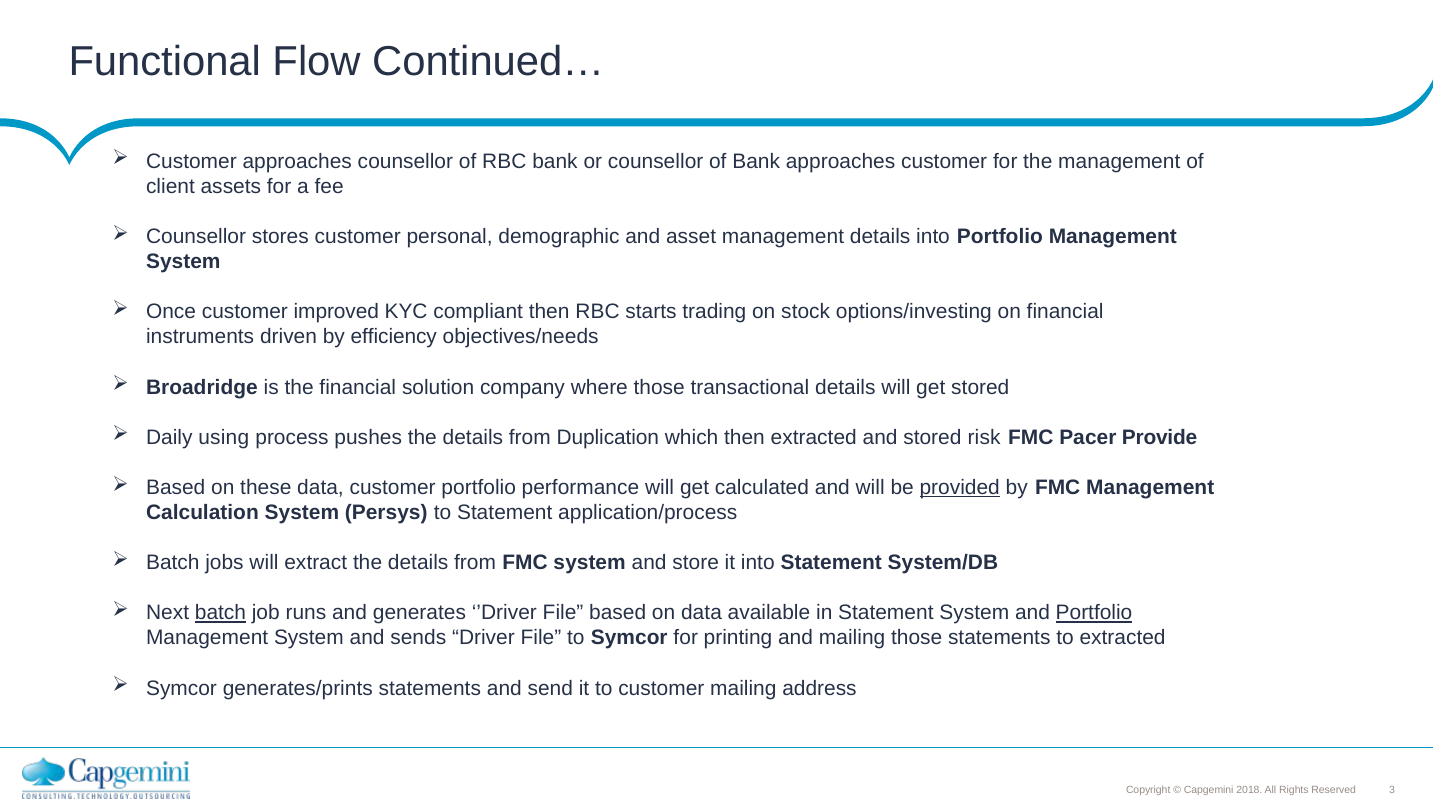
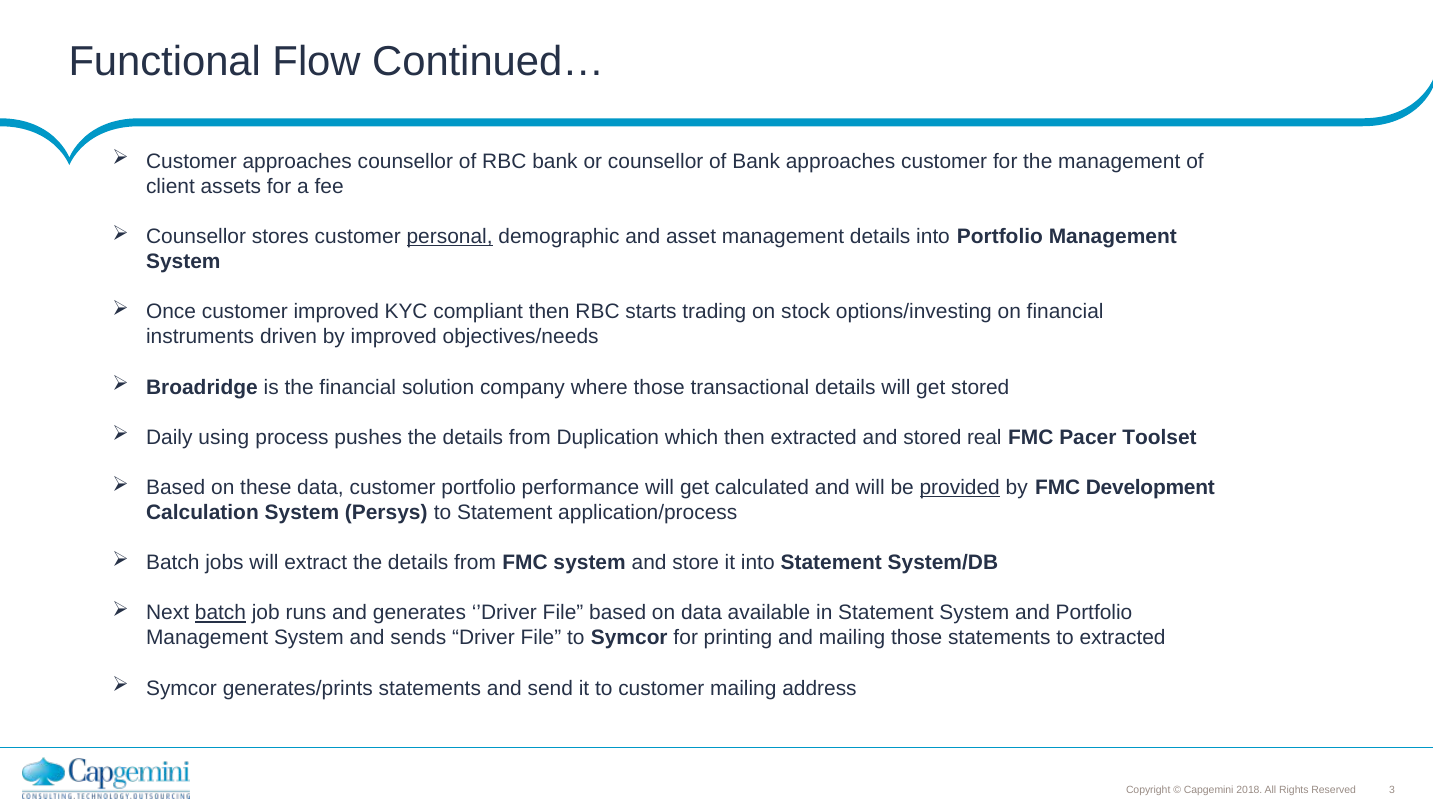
personal underline: none -> present (450, 237)
by efficiency: efficiency -> improved (394, 337)
risk: risk -> real (984, 438)
Provide: Provide -> Toolset (1159, 438)
FMC Management: Management -> Development (1150, 488)
Portfolio underline: present -> none (1094, 613)
